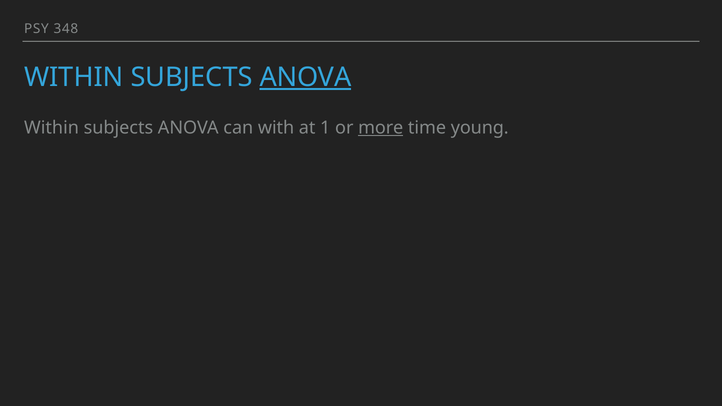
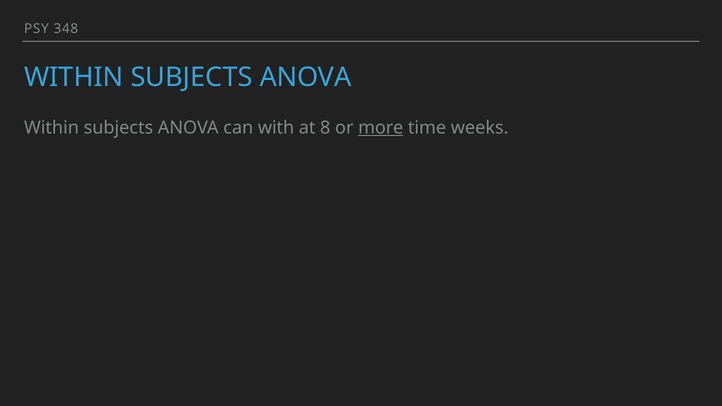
ANOVA underline: present -> none (305, 77)
1: 1 -> 8 (325, 128)
young: young -> weeks (480, 128)
